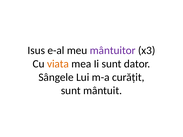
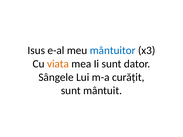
mântuitor colour: purple -> blue (113, 51)
